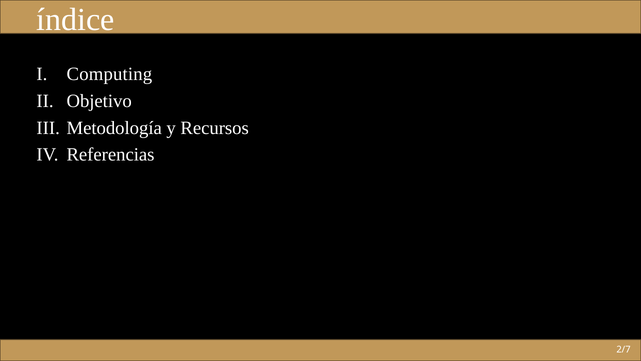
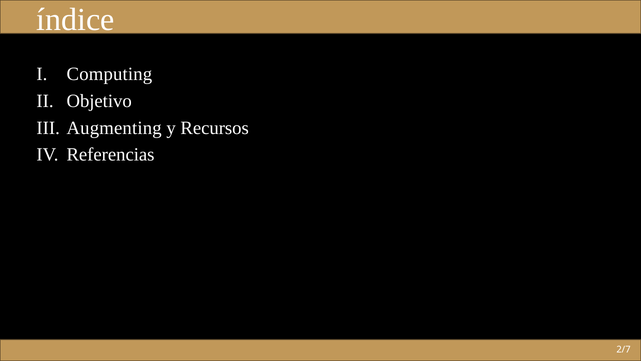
Metodología: Metodología -> Augmenting (114, 128)
